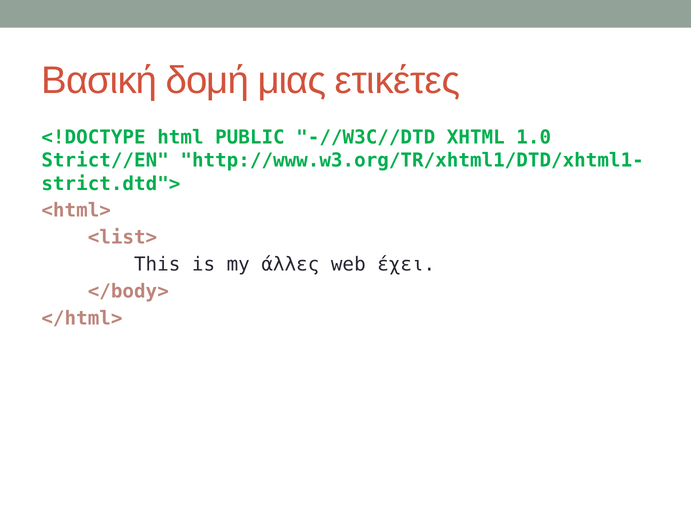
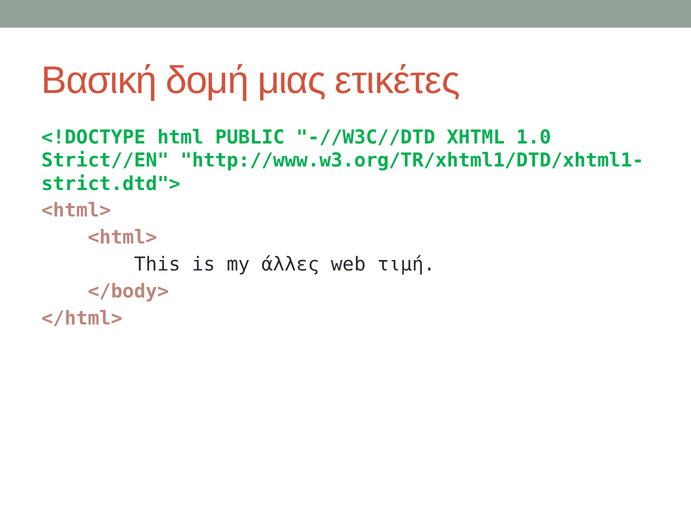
<list>: <list> -> <html> (122, 237)
έχει: έχει -> τιμή (406, 264)
